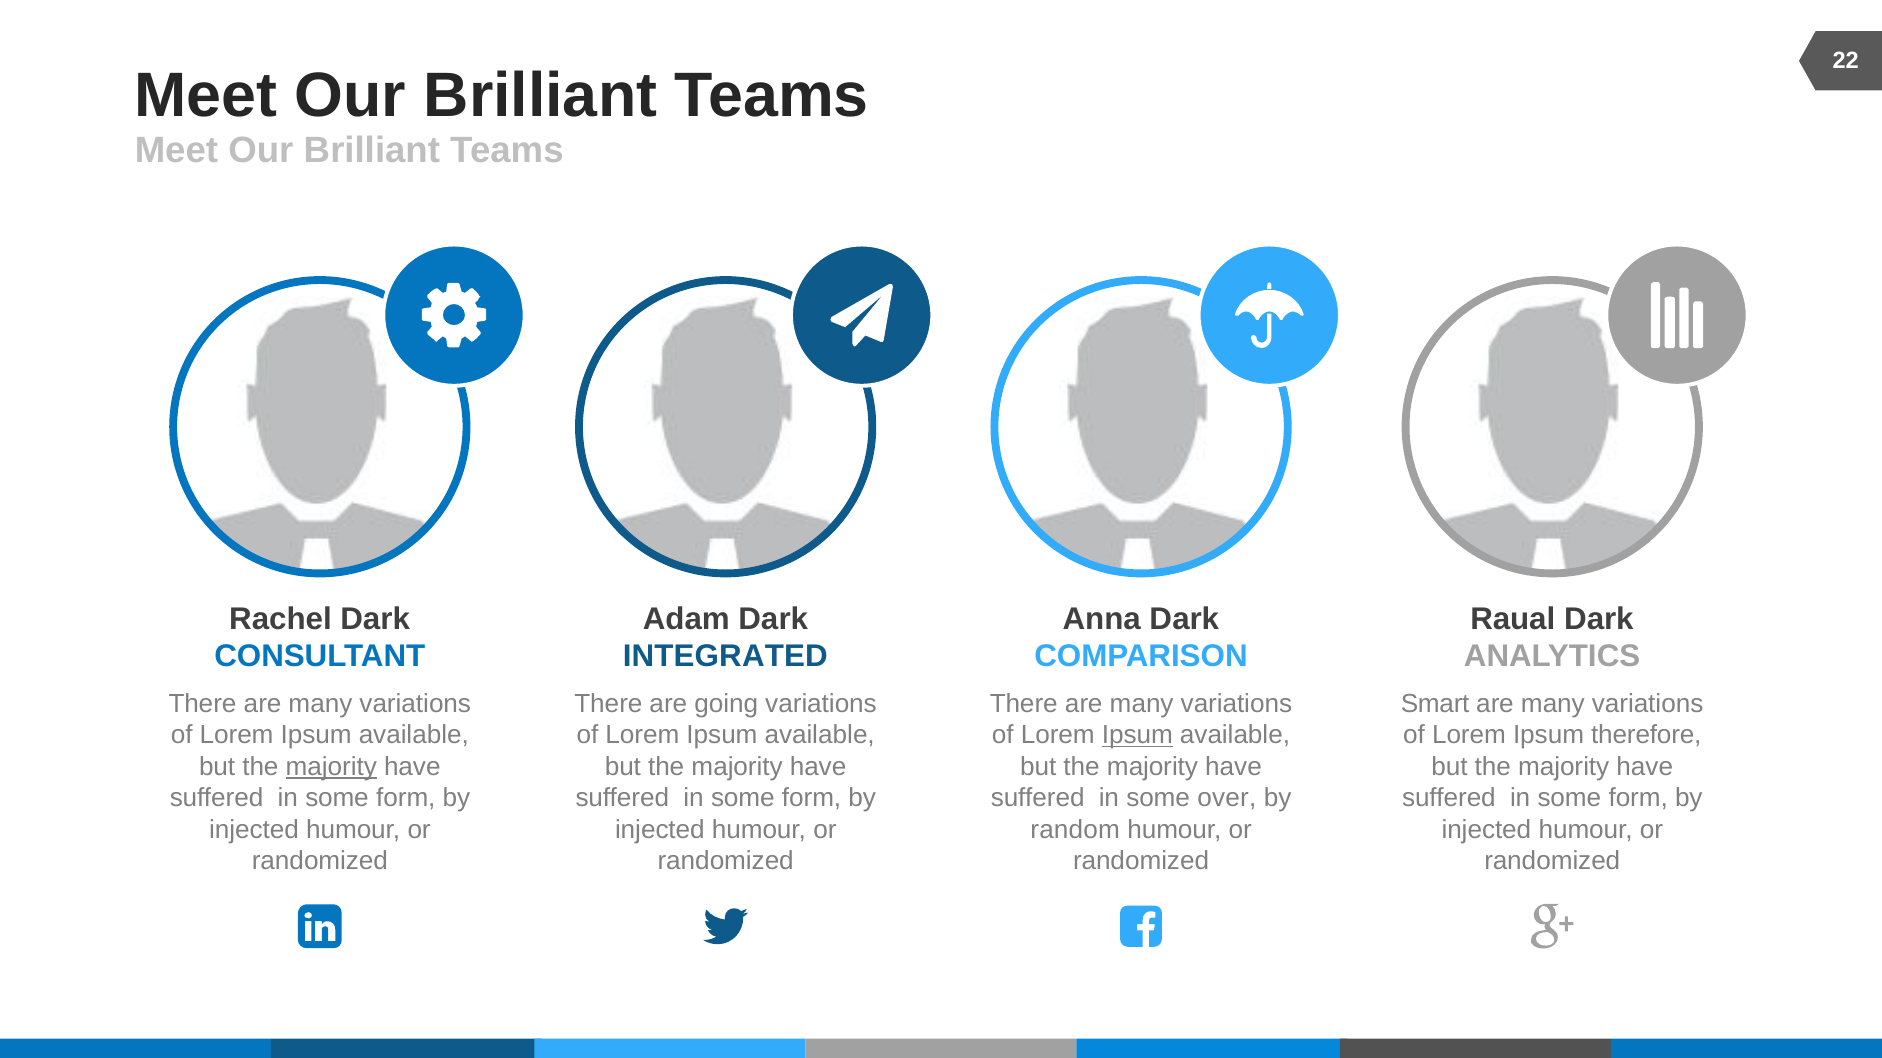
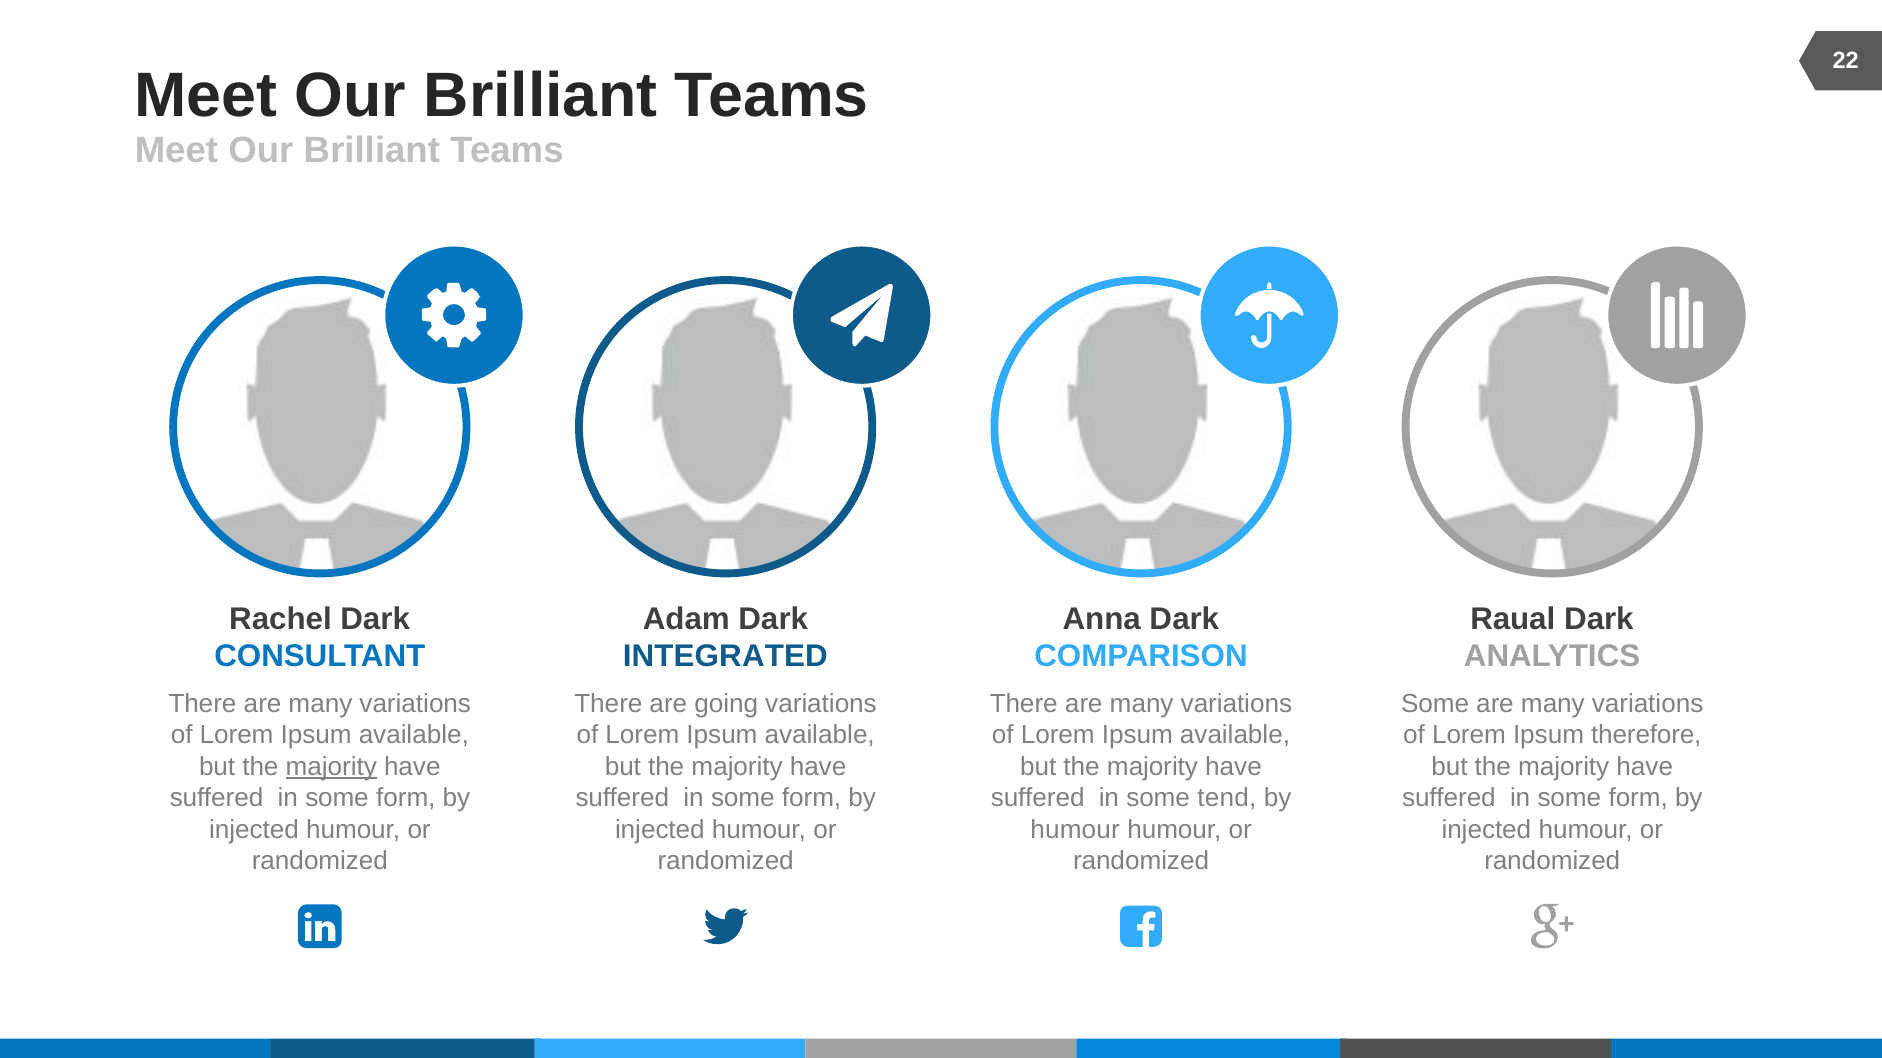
Smart: Smart -> Some (1435, 704)
Ipsum underline: present -> none (1137, 736)
over: over -> tend (1227, 799)
random: random -> humour (1075, 830)
